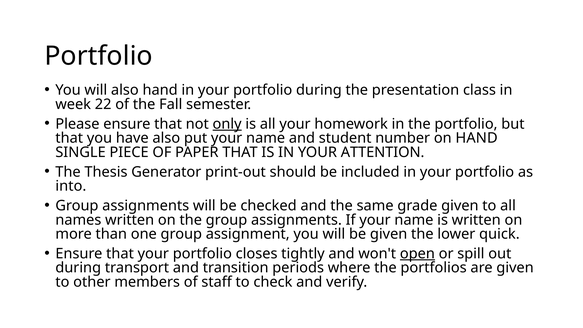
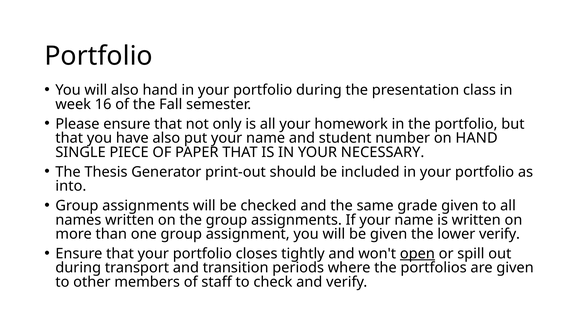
22: 22 -> 16 (103, 104)
only underline: present -> none (227, 124)
ATTENTION: ATTENTION -> NECESSARY (383, 152)
lower quick: quick -> verify (500, 234)
